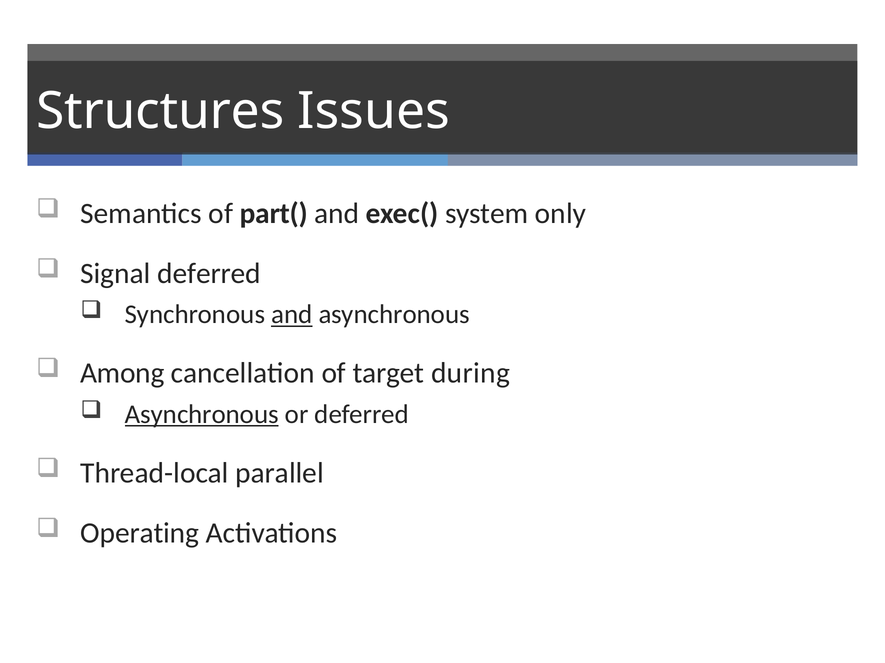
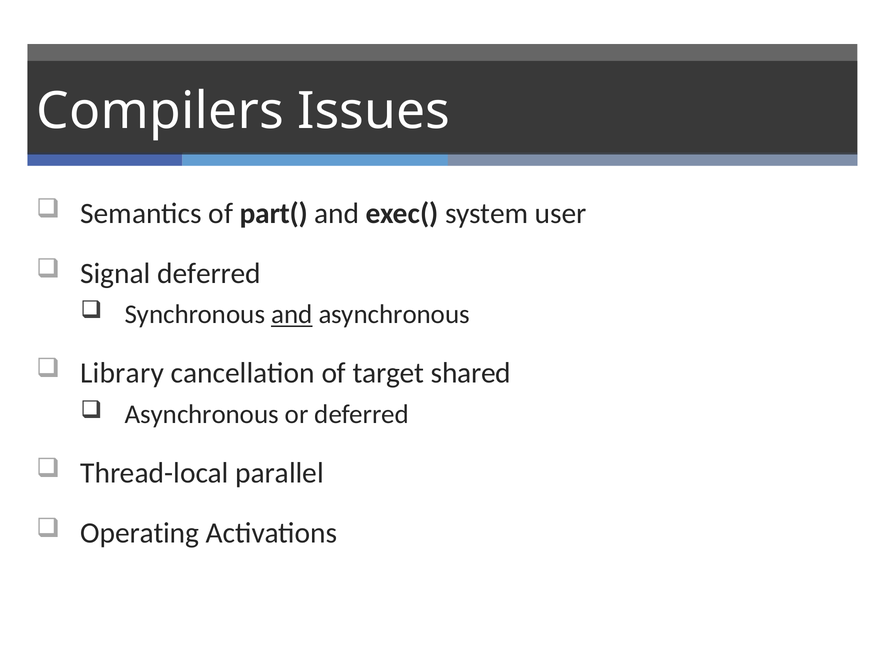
Structures: Structures -> Compilers (160, 111)
only: only -> user (561, 214)
Among: Among -> Library (122, 374)
during: during -> shared (471, 374)
Asynchronous underline: present -> none (202, 415)
